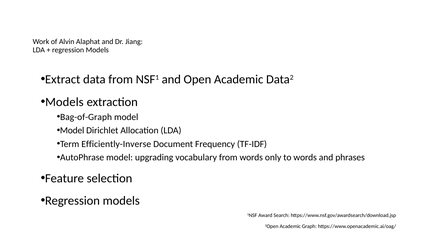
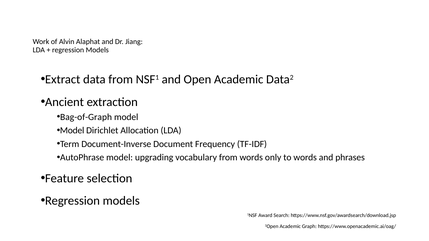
Models: Models -> Ancient (64, 102)
Efficiently-Inverse: Efficiently-Inverse -> Document-Inverse (116, 144)
